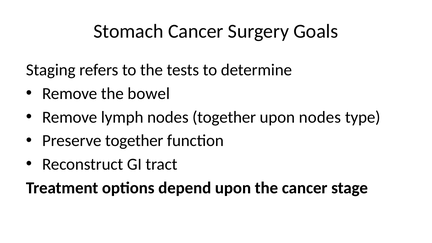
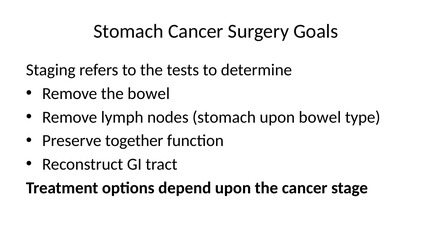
nodes together: together -> stomach (224, 117)
upon nodes: nodes -> bowel (320, 117)
